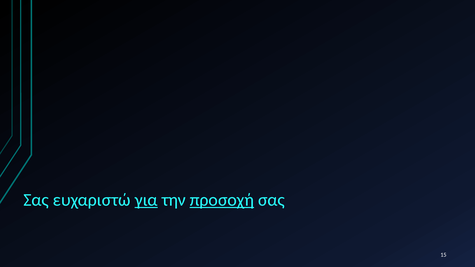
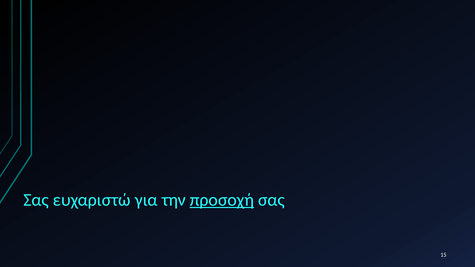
για underline: present -> none (146, 200)
